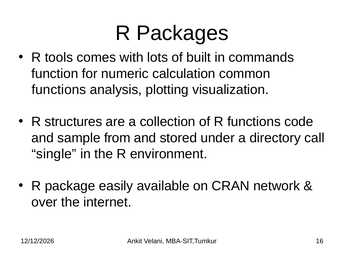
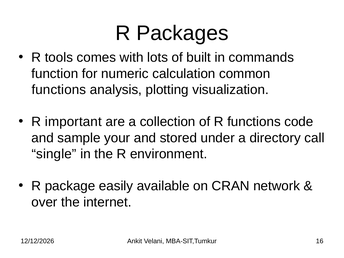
structures: structures -> important (73, 122)
from: from -> your (117, 138)
